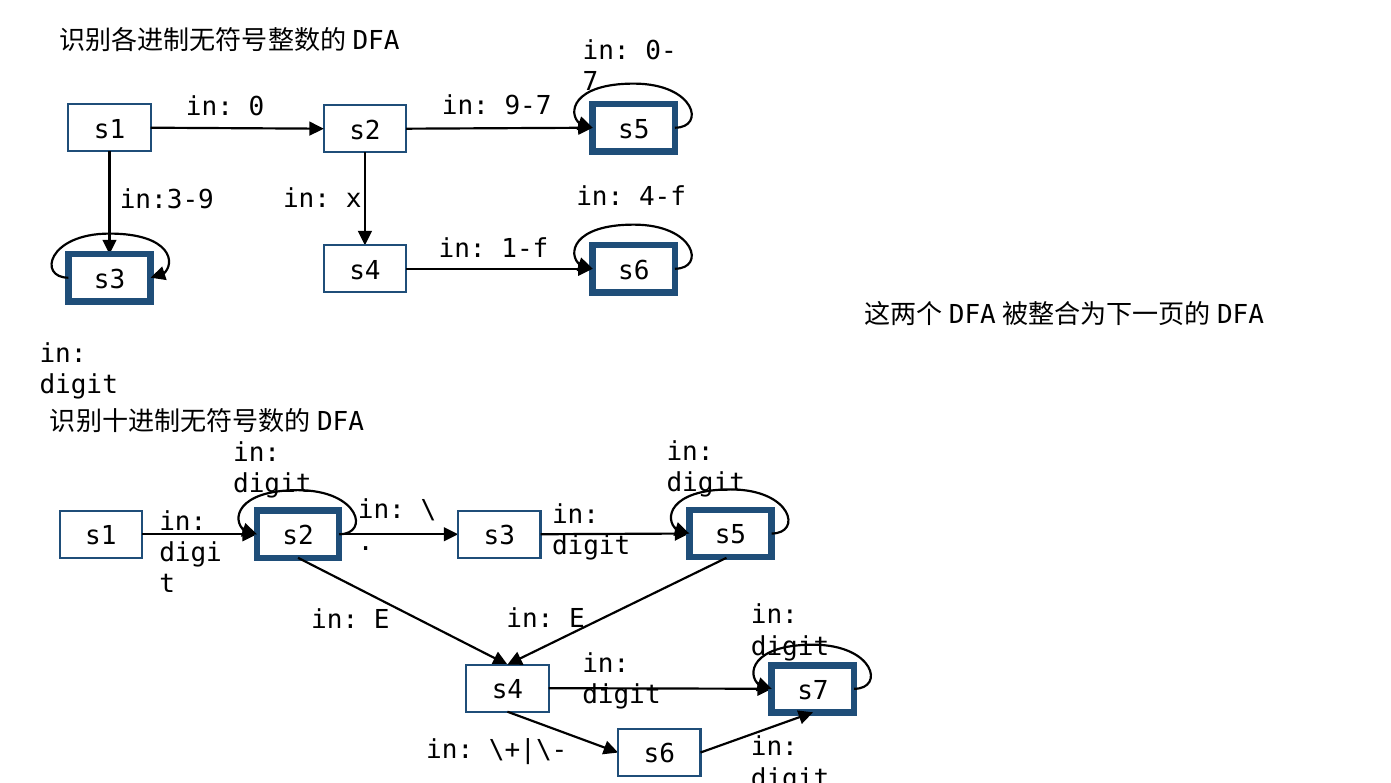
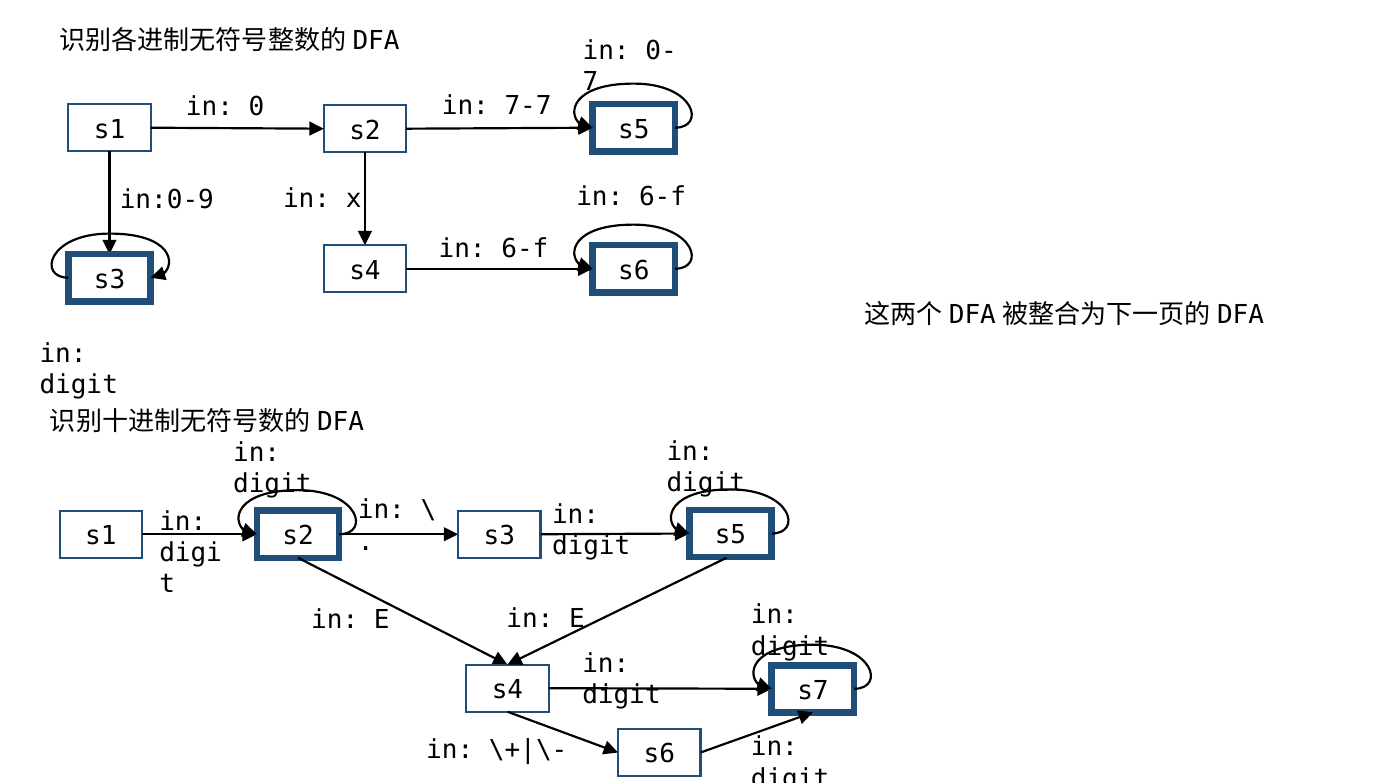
9-7: 9-7 -> 7-7 (528, 106)
4-f: 4-f -> 6-f (663, 197)
in:3-9: in:3-9 -> in:0-9 (167, 200)
1-f: 1-f -> 6-f (525, 249)
